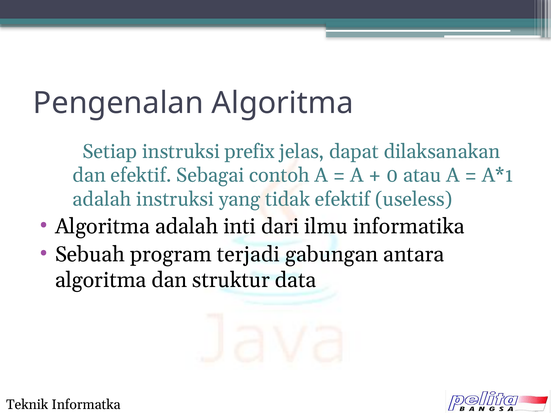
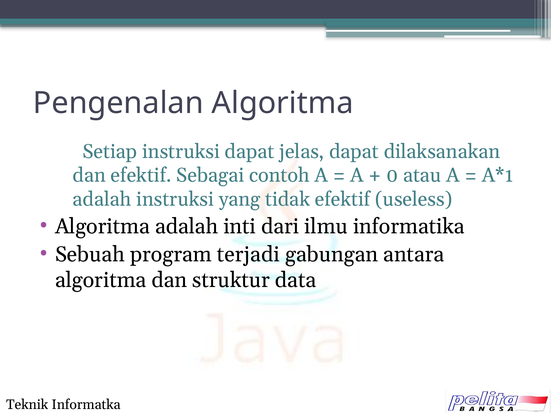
instruksi prefix: prefix -> dapat (250, 152)
